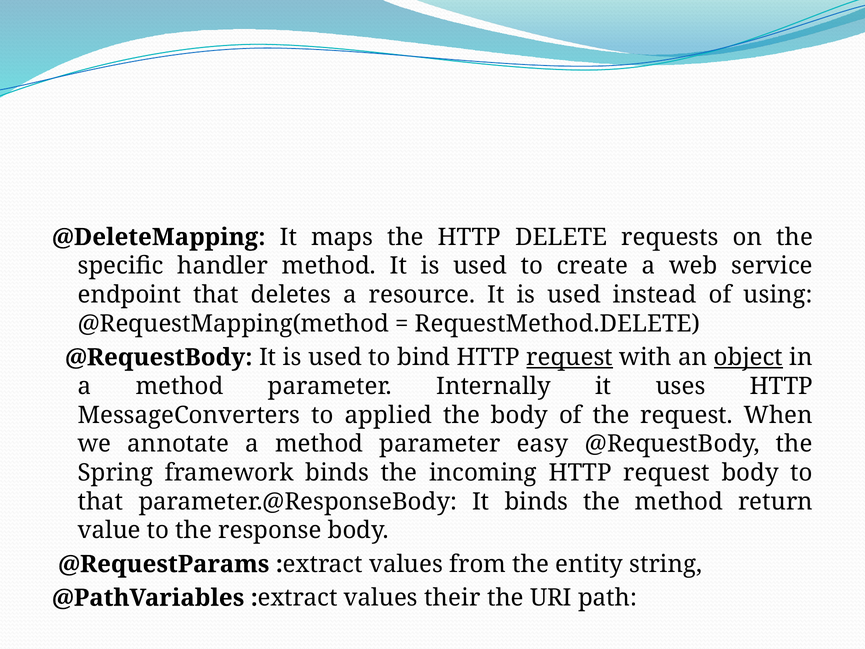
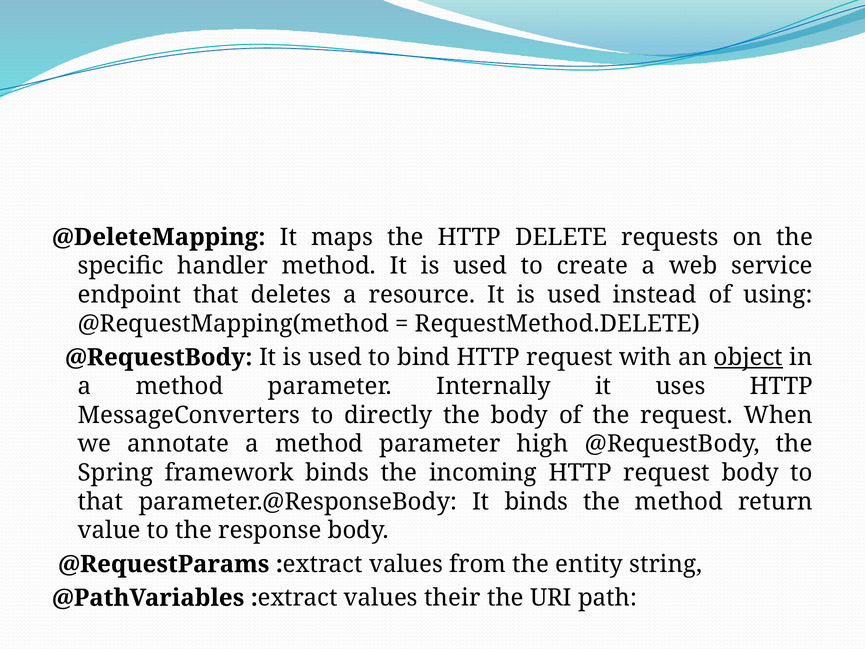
request underline: present -> none (570, 357)
applied: applied -> directly (388, 415)
easy: easy -> high (542, 444)
